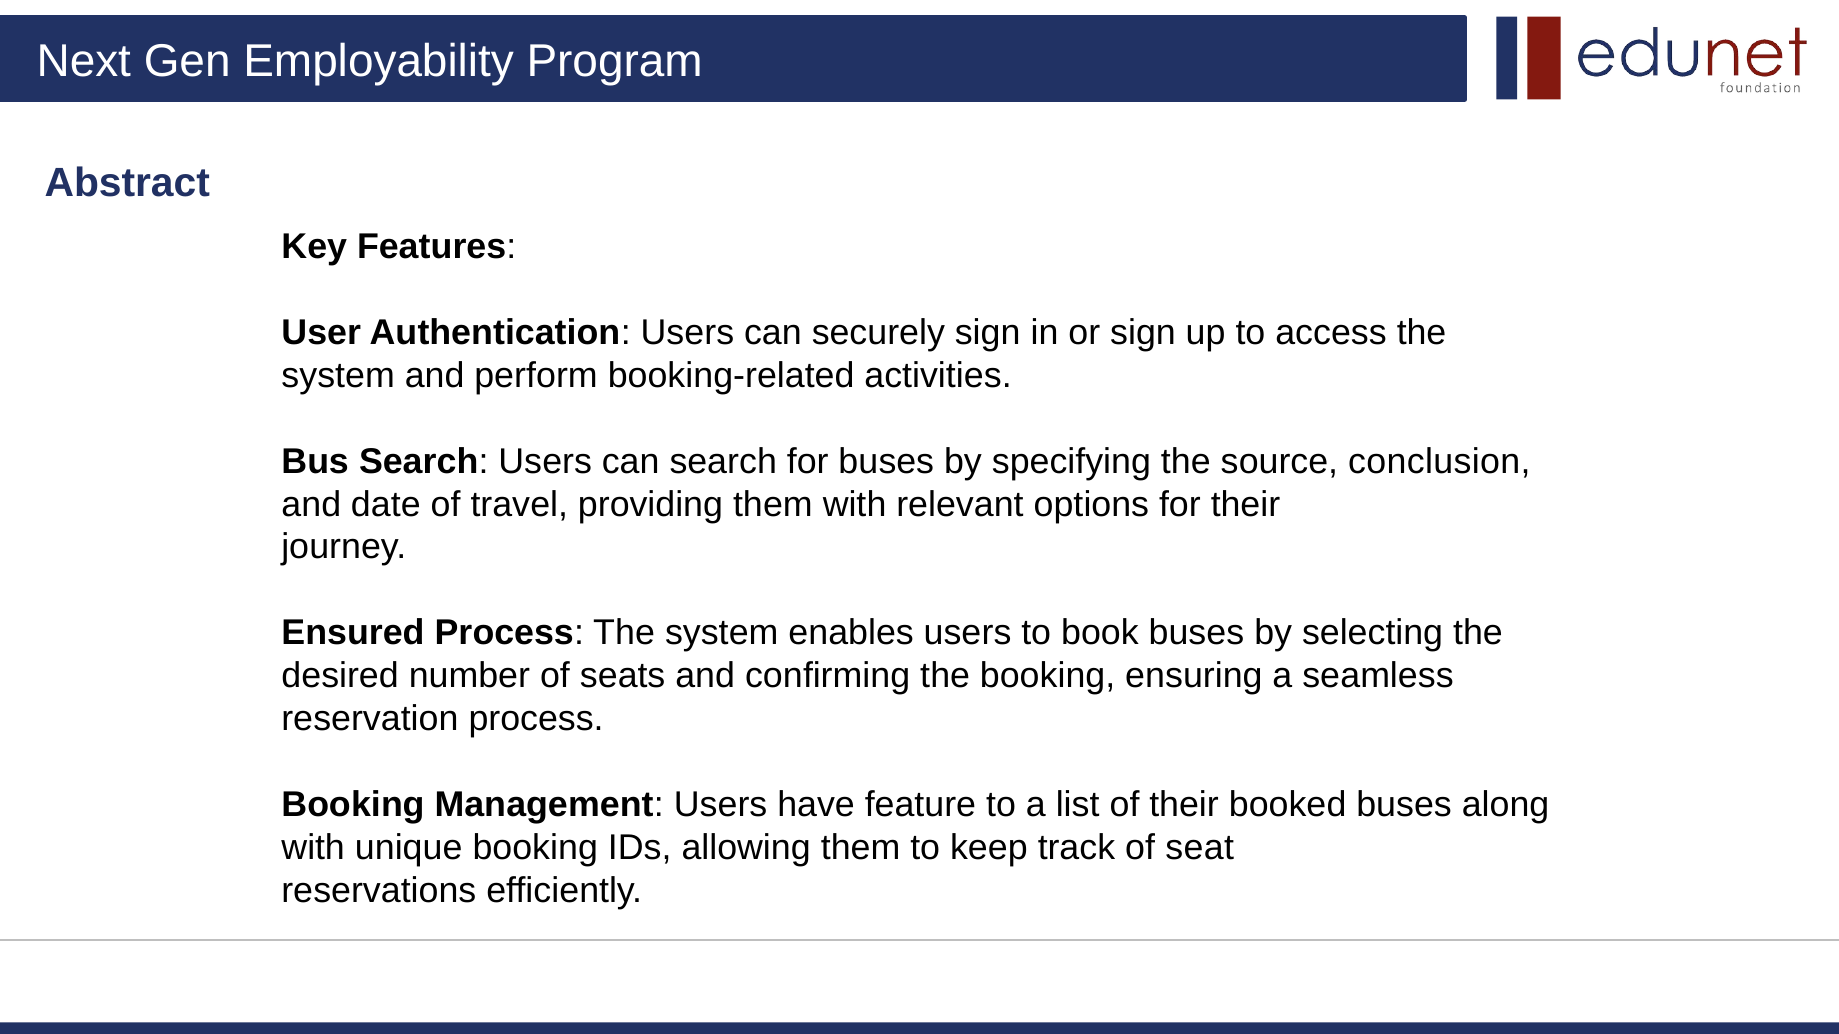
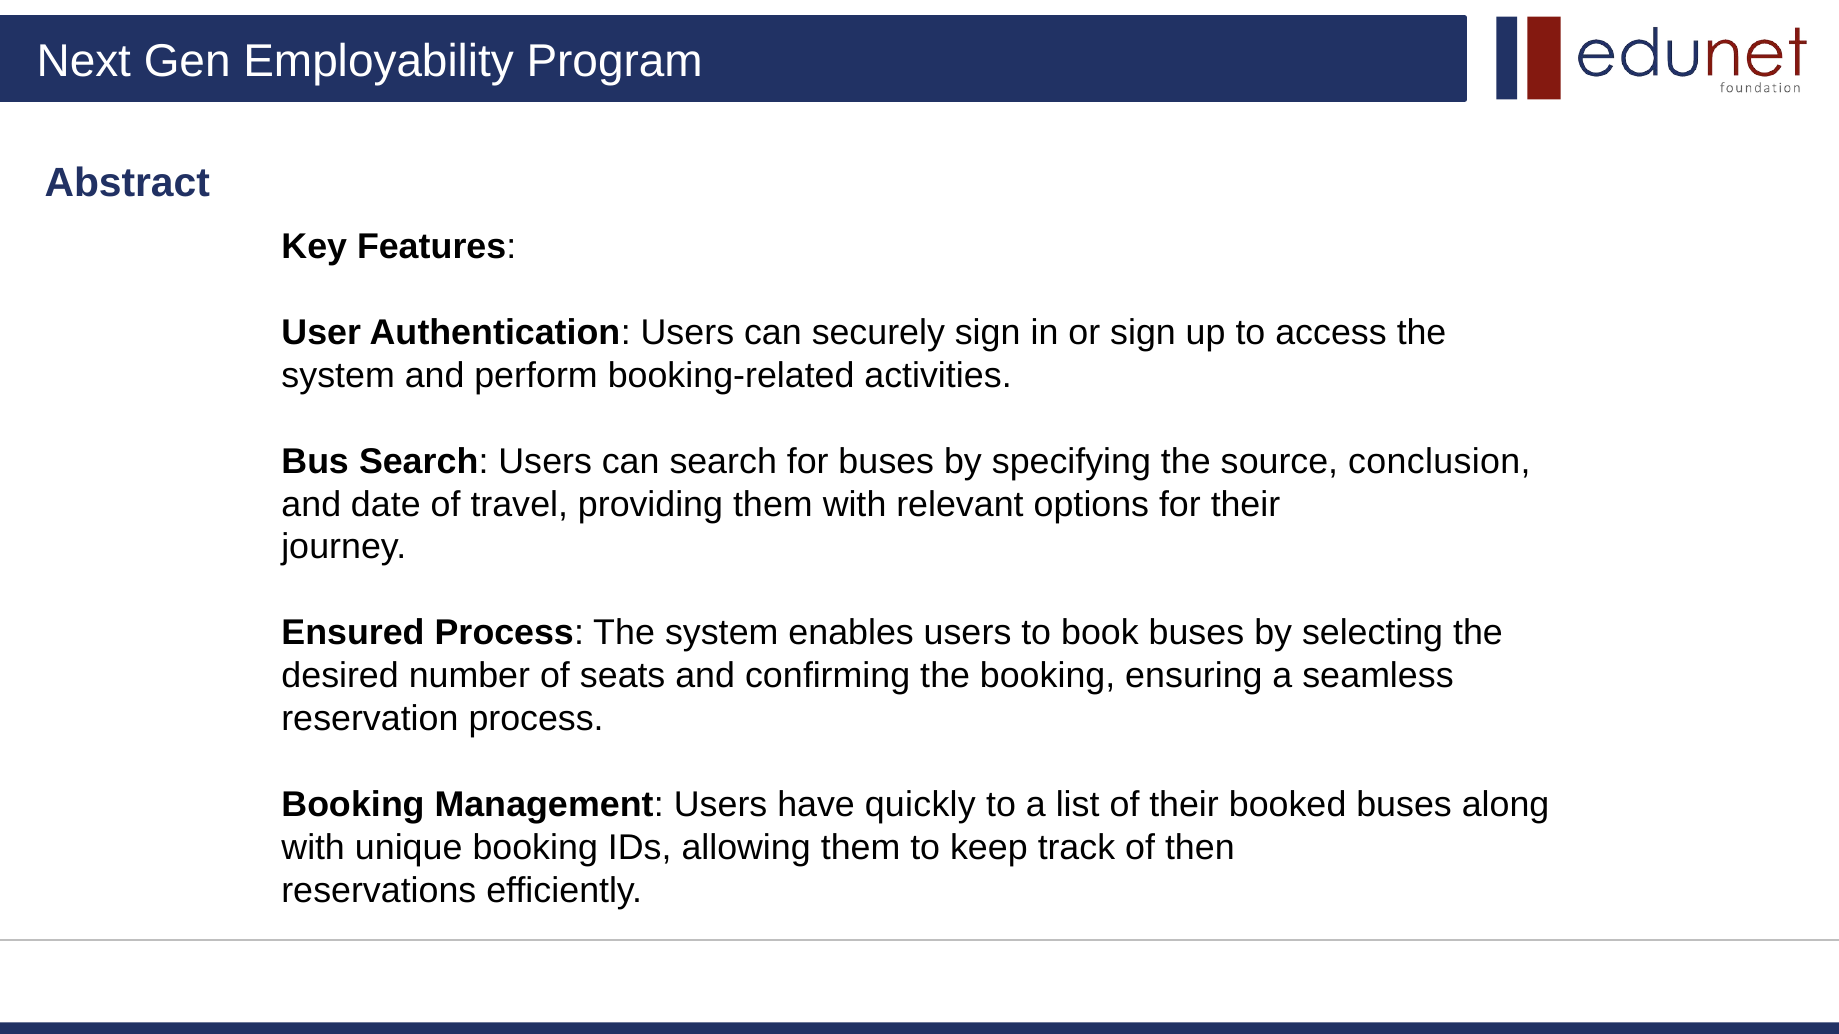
feature: feature -> quickly (920, 805)
seat: seat -> then (1200, 848)
